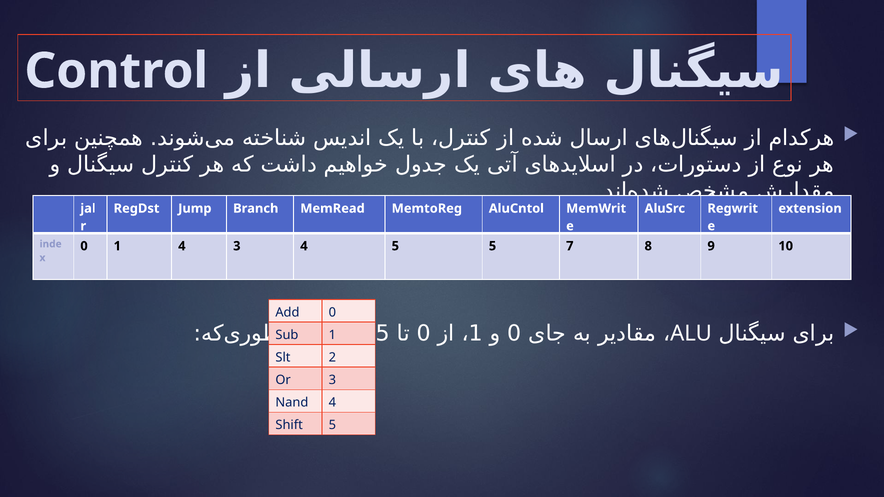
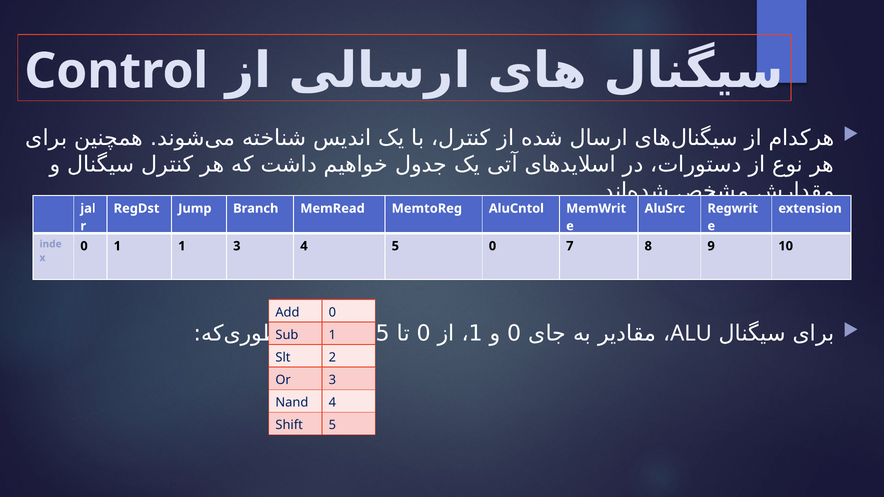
1 4: 4 -> 1 (182, 246)
5 5: 5 -> 0 (492, 246)
